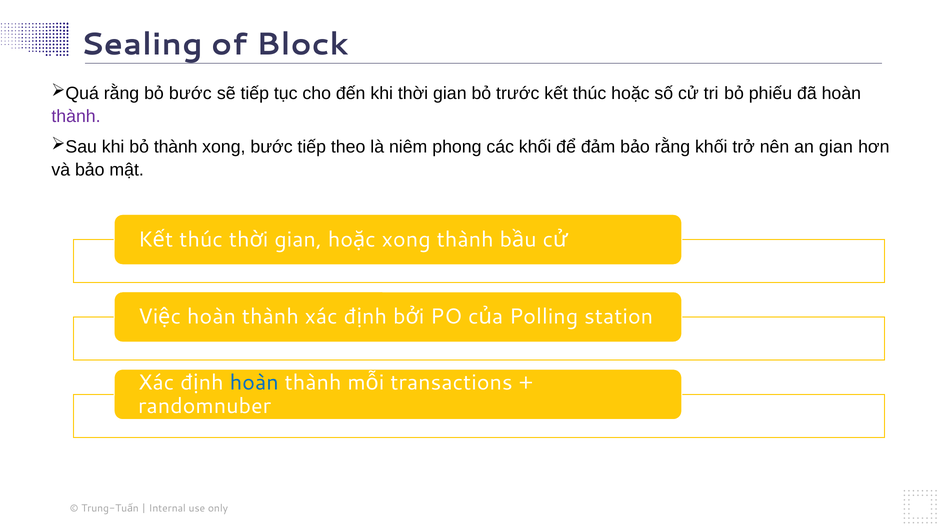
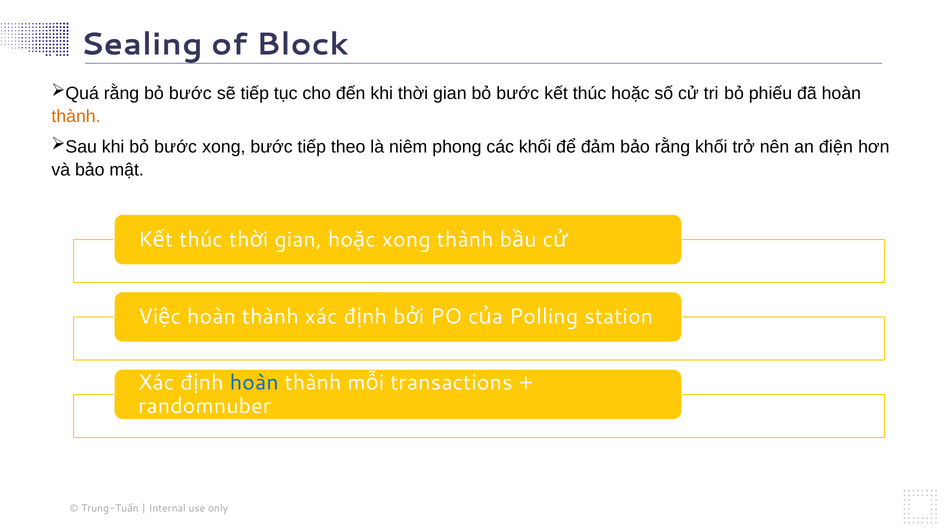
gian bỏ trước: trước -> bước (518, 93)
thành colour: purple -> orange (76, 116)
khi bỏ thành: thành -> bước (176, 147)
an gian: gian -> điện (836, 147)
